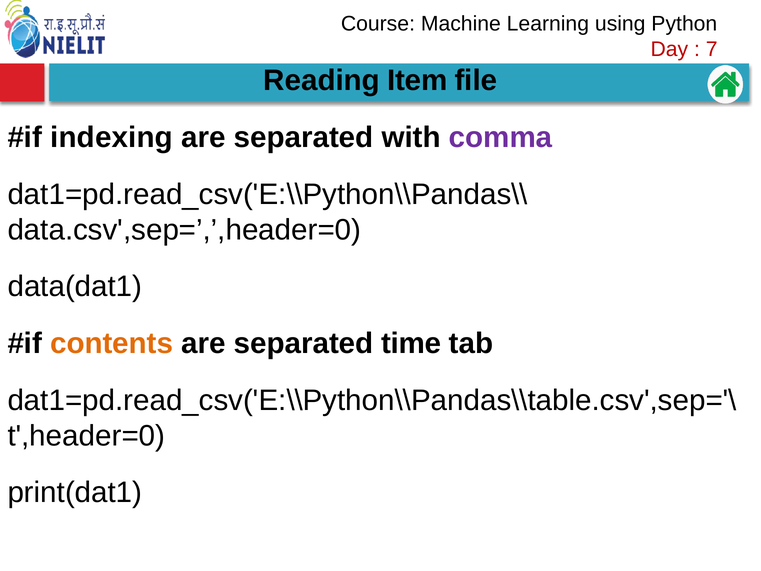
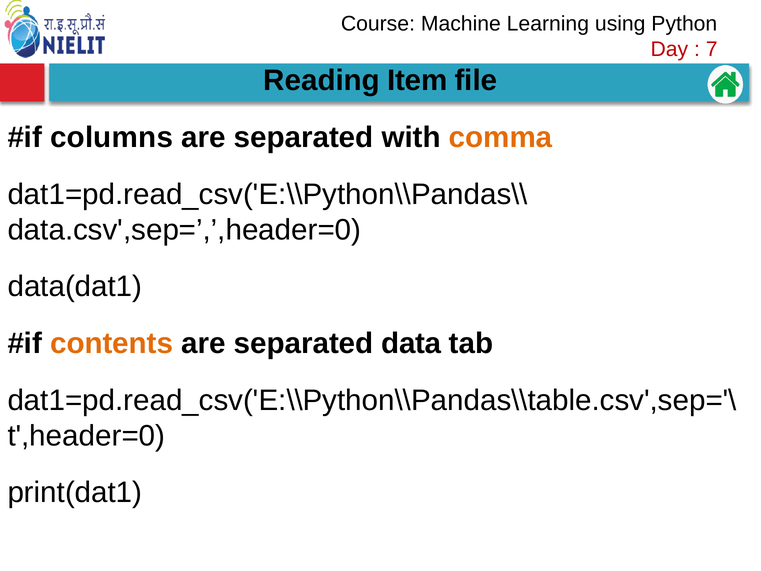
indexing: indexing -> columns (112, 137)
comma colour: purple -> orange (501, 137)
time: time -> data (411, 343)
